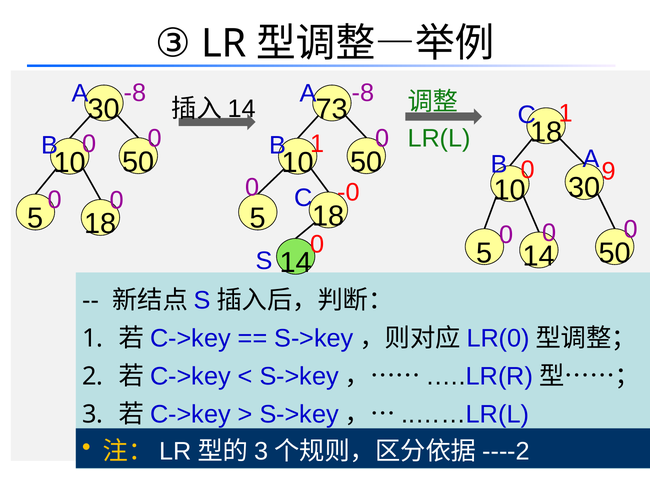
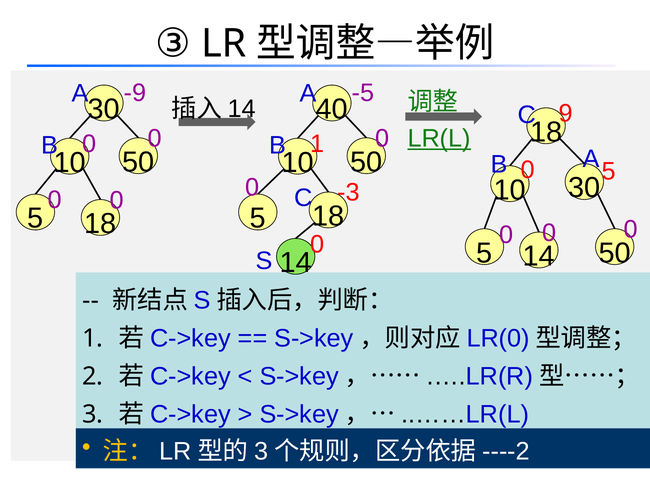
-8: -8 -> -9 (135, 93)
-8: -8 -> -5 (363, 93)
73: 73 -> 40 (332, 109)
C 1: 1 -> 9 (566, 113)
LR(L underline: none -> present (439, 138)
A 9: 9 -> 5 (609, 171)
-0: -0 -> -3 (349, 192)
